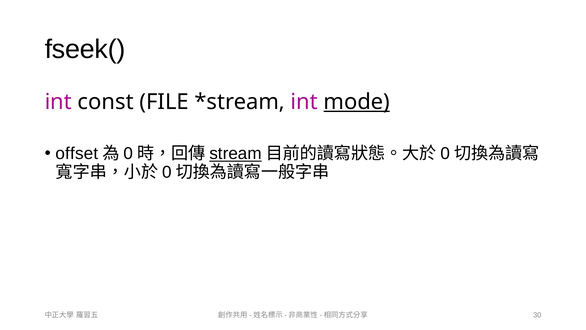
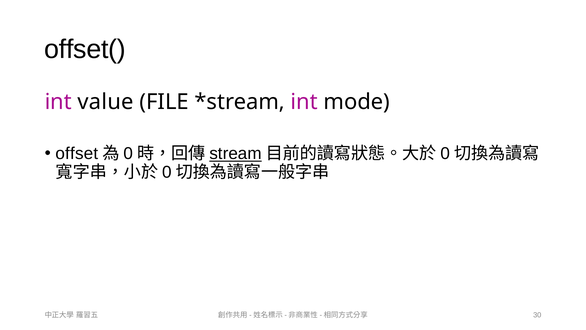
fseek(: fseek( -> offset( (85, 49)
const: const -> value (106, 102)
mode underline: present -> none (357, 102)
